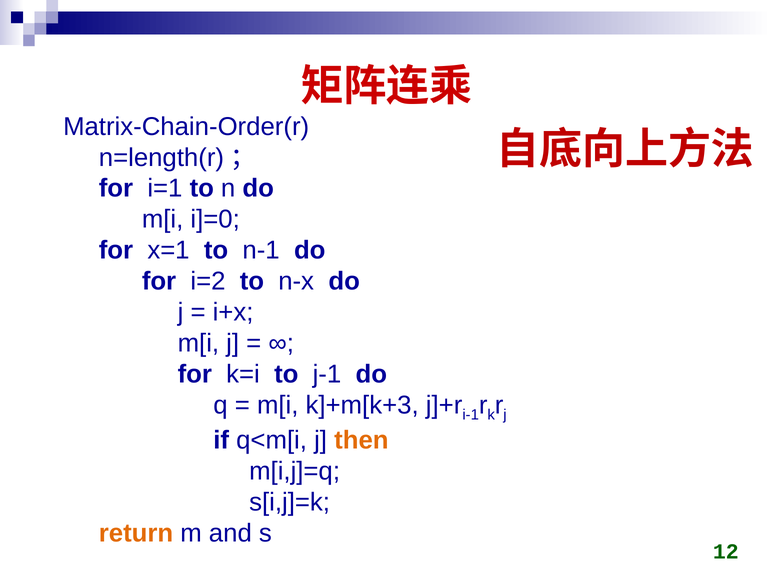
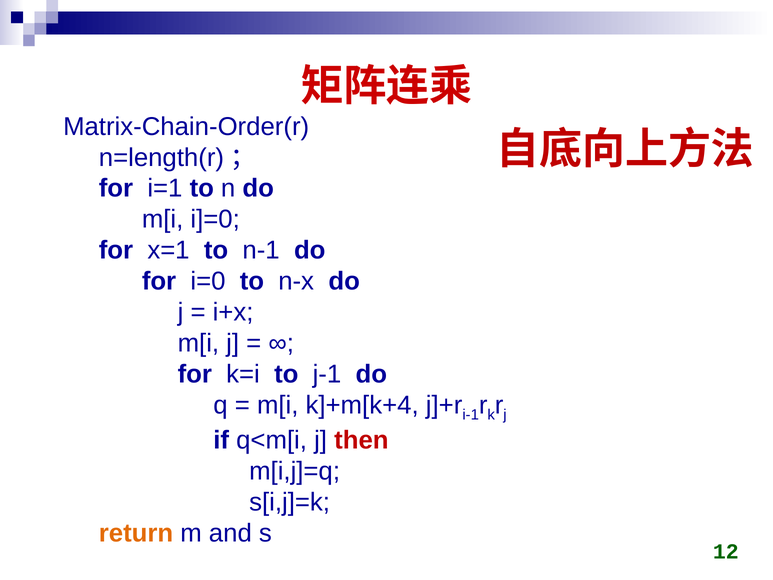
i=2: i=2 -> i=0 (208, 281)
k]+m[k+3: k]+m[k+3 -> k]+m[k+4 (362, 405)
then colour: orange -> red (361, 440)
